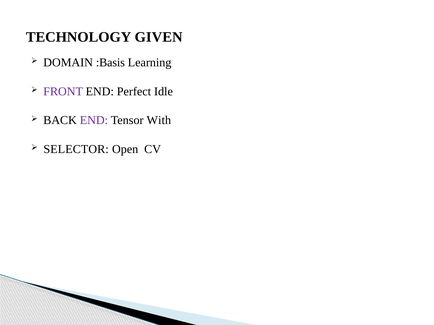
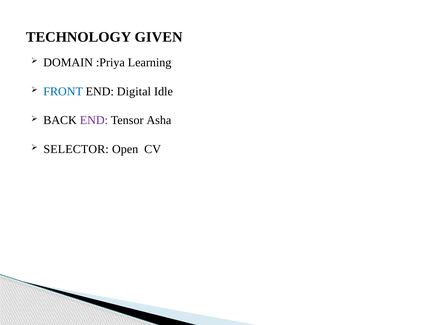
:Basis: :Basis -> :Priya (110, 63)
FRONT colour: purple -> blue (63, 92)
Perfect: Perfect -> Digital (134, 92)
With: With -> Asha (159, 120)
